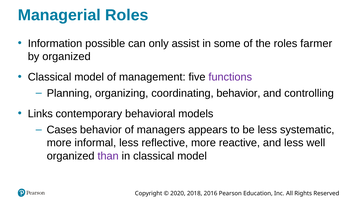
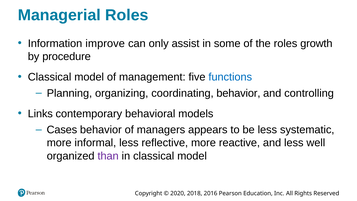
possible: possible -> improve (105, 43)
farmer: farmer -> growth (316, 43)
by organized: organized -> procedure (67, 57)
functions colour: purple -> blue (230, 77)
